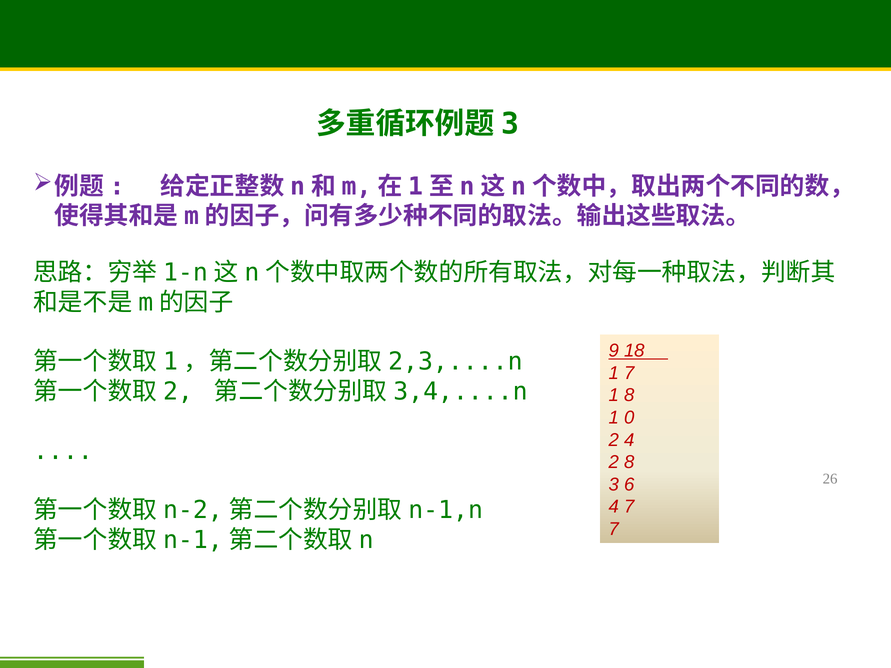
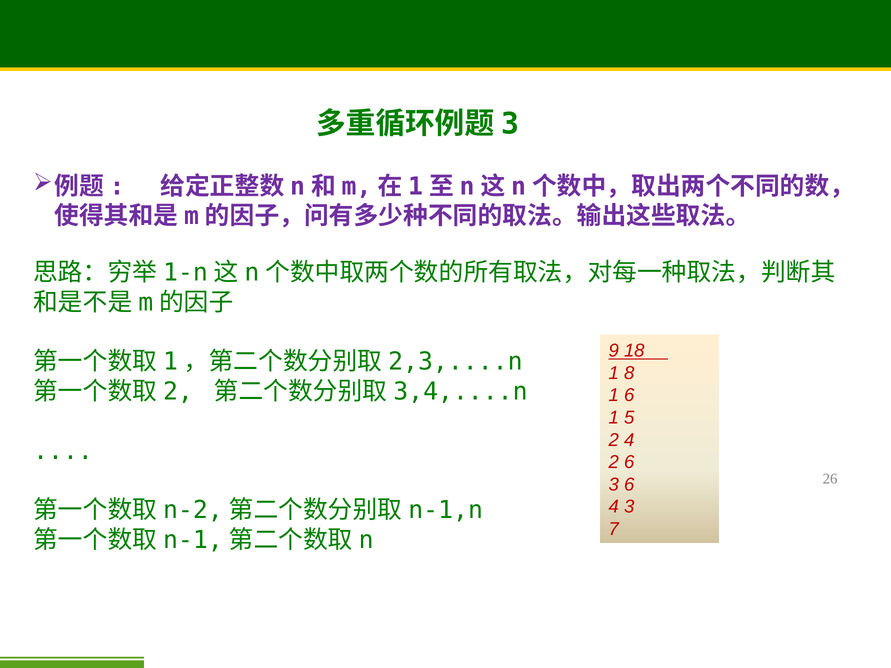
1 7: 7 -> 8 (629, 373)
1 8: 8 -> 6 (629, 395)
0: 0 -> 5 (629, 418)
2 8: 8 -> 6 (629, 462)
4 7: 7 -> 3 (629, 507)
